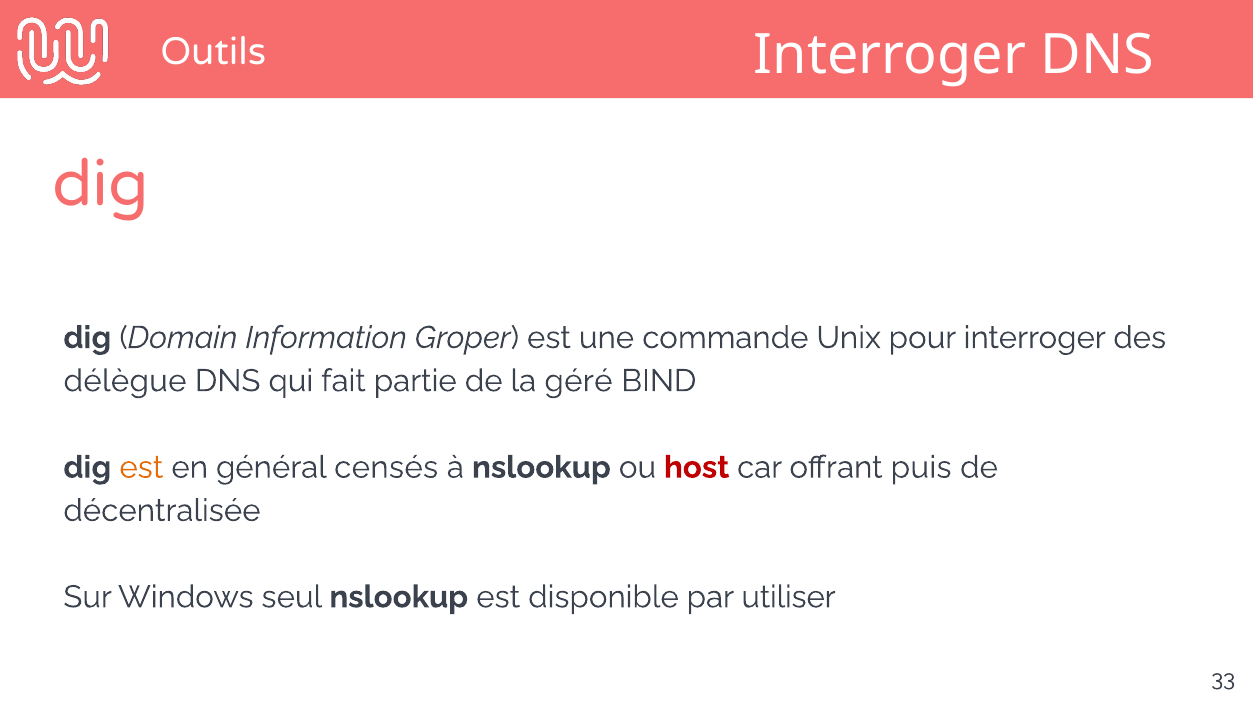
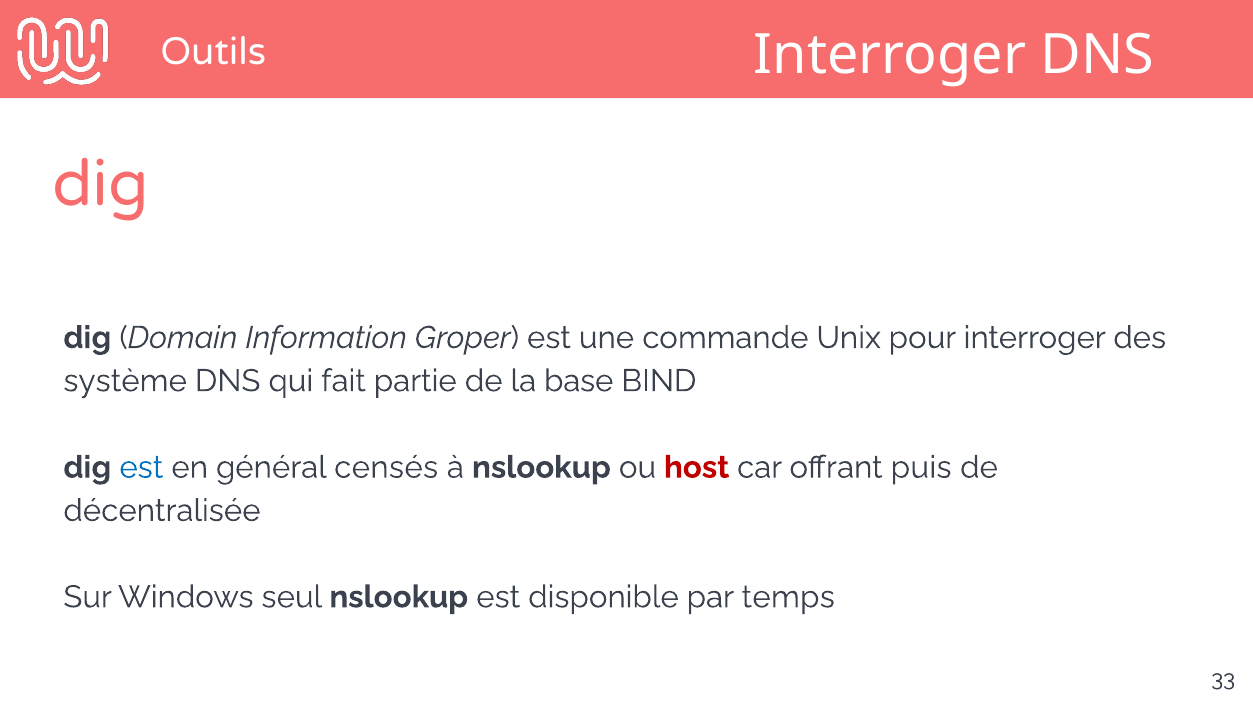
délègue: délègue -> système (125, 381)
géré: géré -> base (579, 381)
est colour: orange -> blue (141, 467)
utiliser: utiliser -> temps (788, 597)
